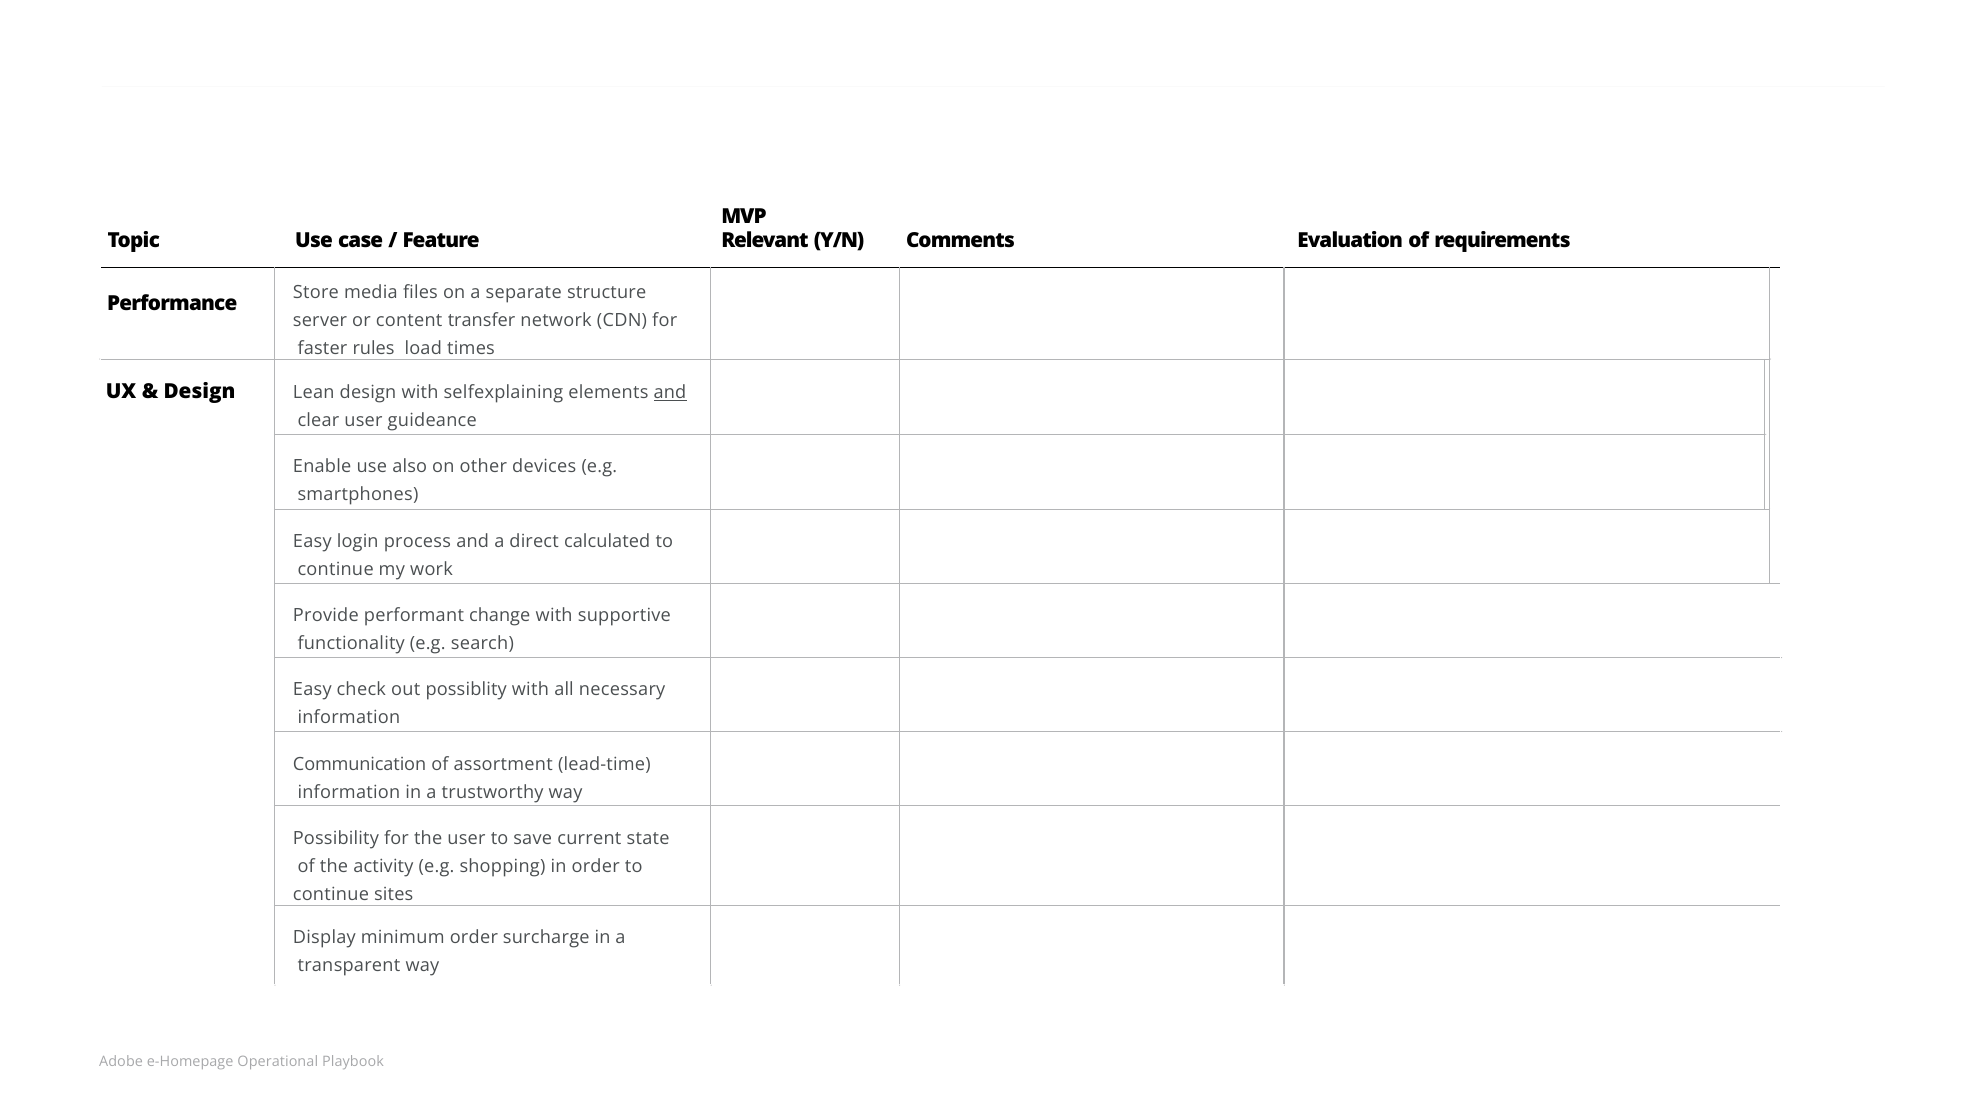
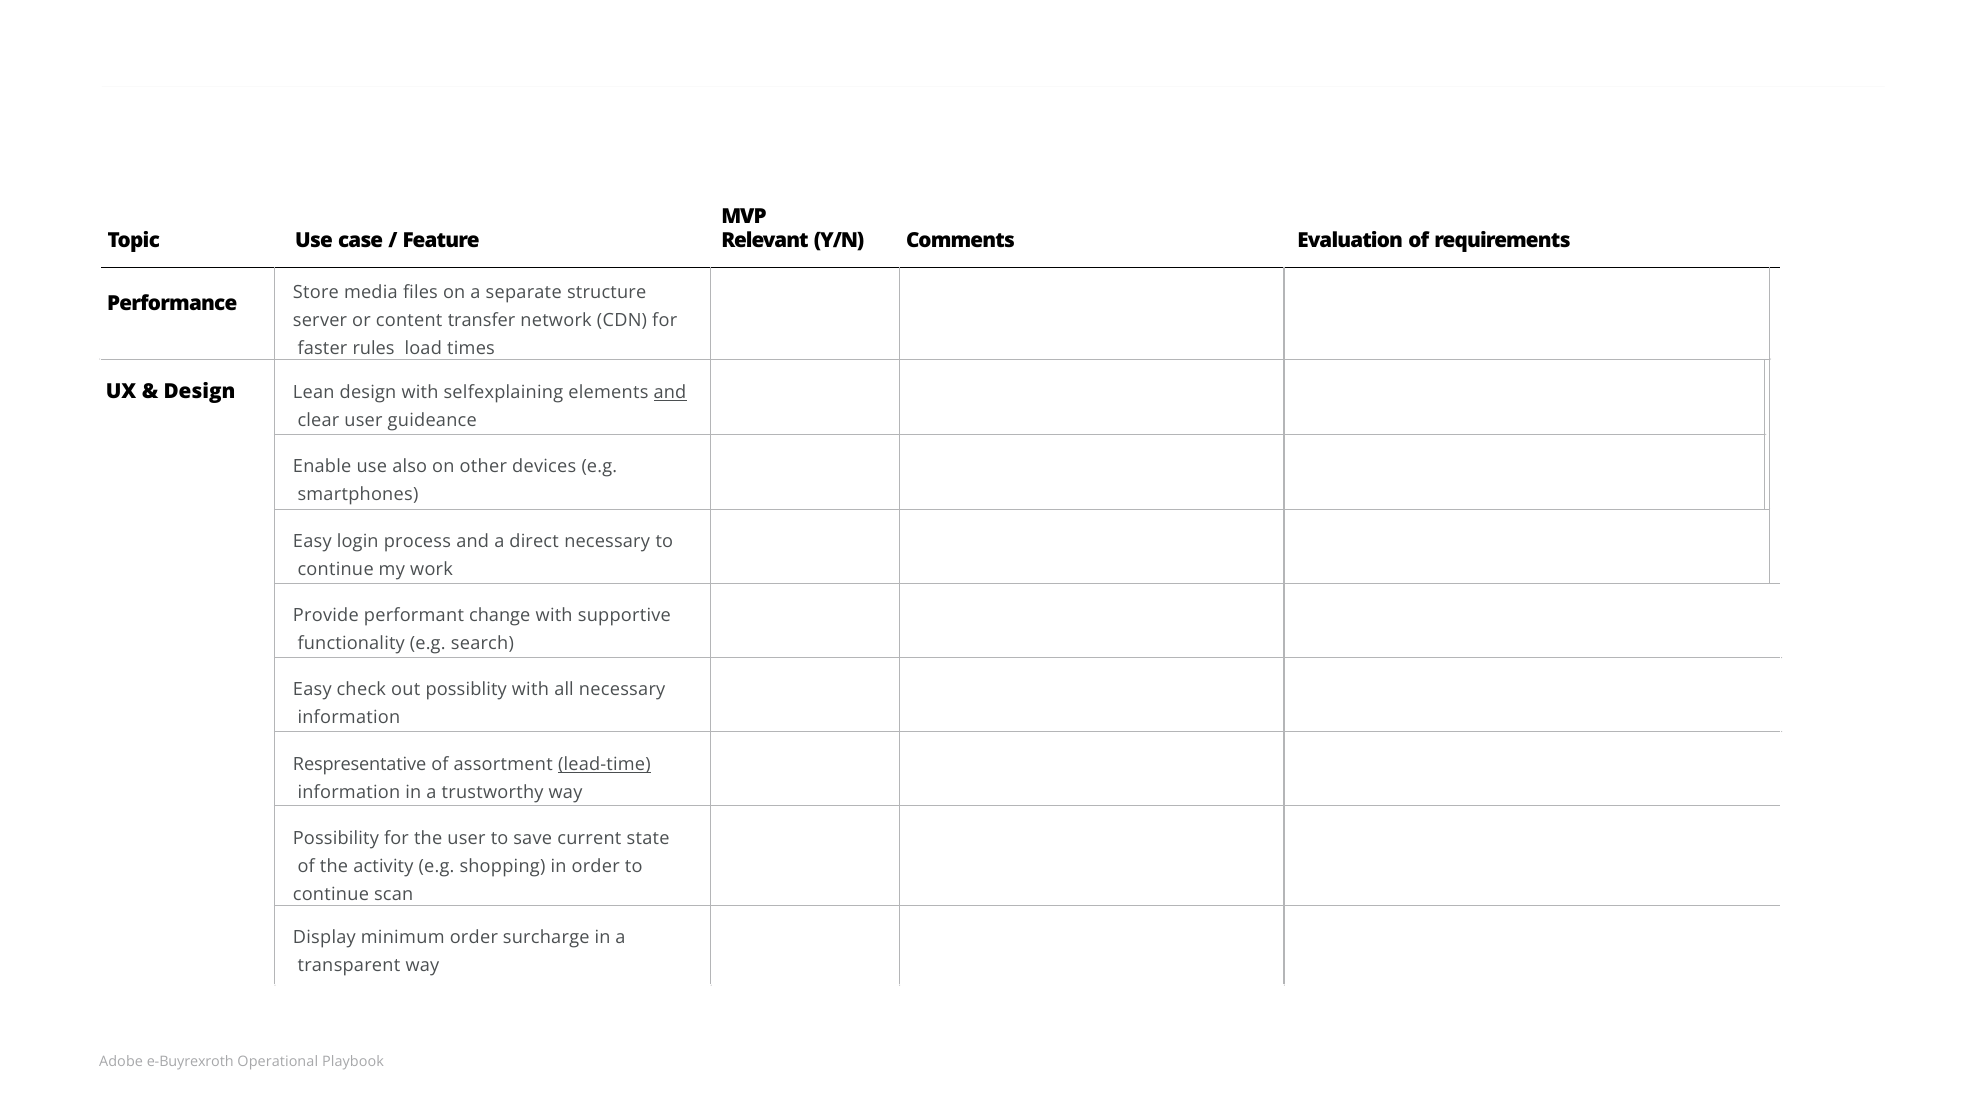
direct calculated: calculated -> necessary (607, 541)
Communication: Communication -> Respresentative (360, 764)
lead-time underline: none -> present (604, 764)
sites: sites -> scan (394, 894)
e-Homepage: e-Homepage -> e-Buyrexroth (190, 1062)
